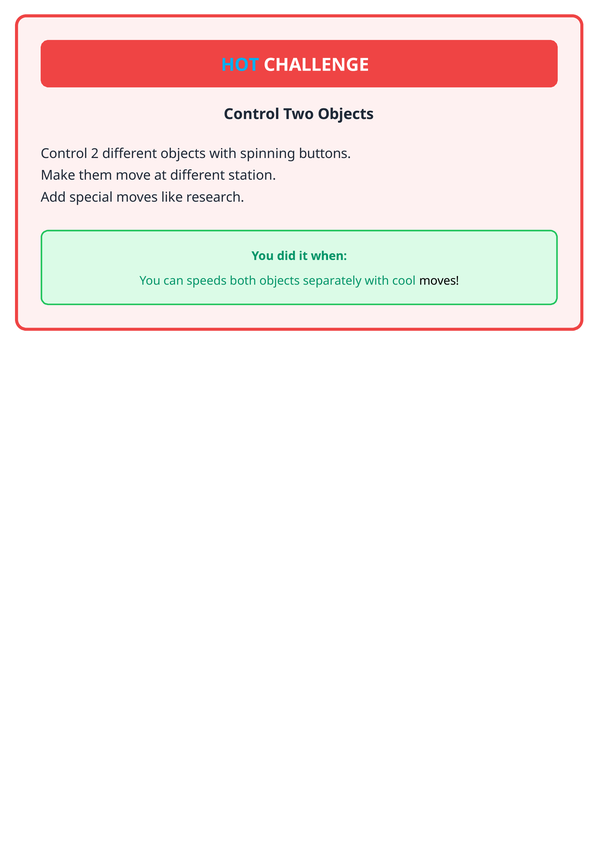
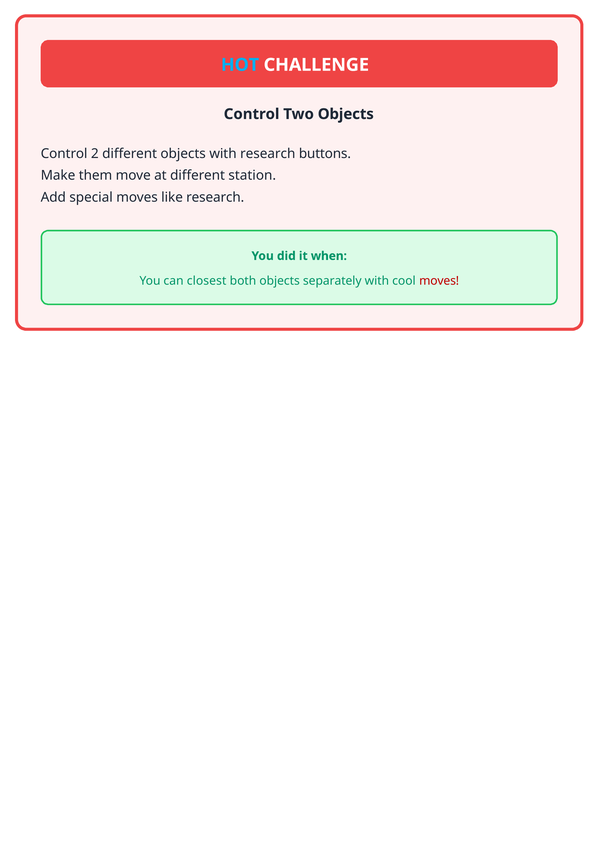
with spinning: spinning -> research (268, 154)
speeds: speeds -> closest (207, 281)
moves colour: black -> red (439, 281)
